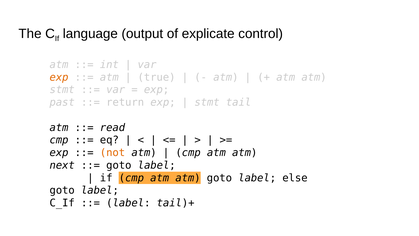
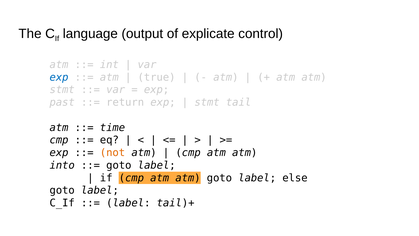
exp colour: orange -> blue (59, 77)
read: read -> time (112, 127)
next: next -> into (62, 165)
